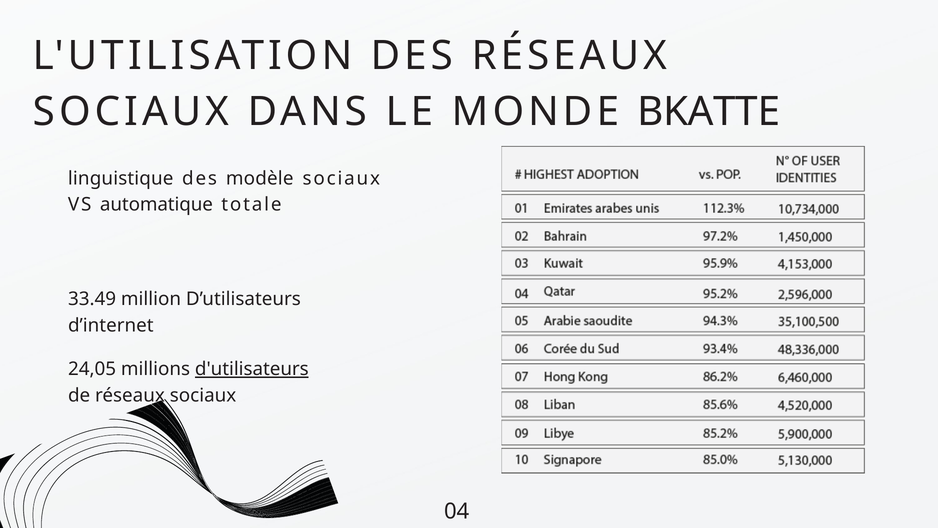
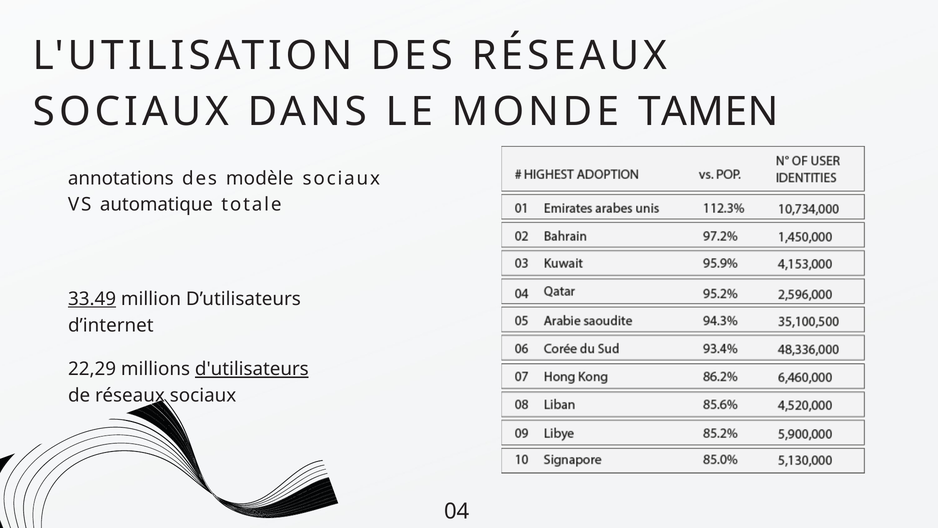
BKATTE: BKATTE -> TAMEN (708, 112)
linguistique: linguistique -> annotations (121, 178)
33.49 underline: none -> present (92, 299)
24,05: 24,05 -> 22,29 (92, 369)
